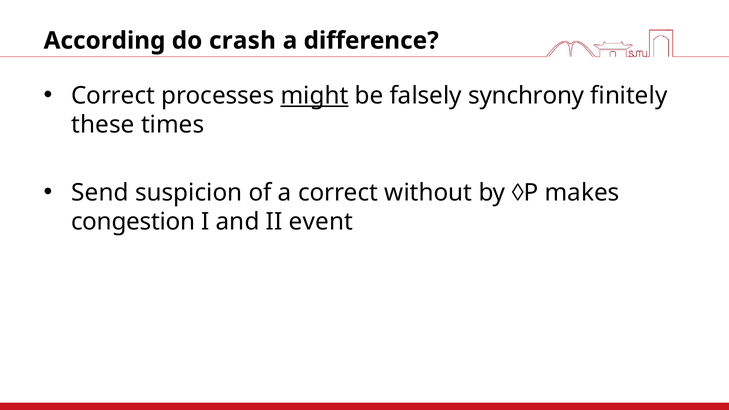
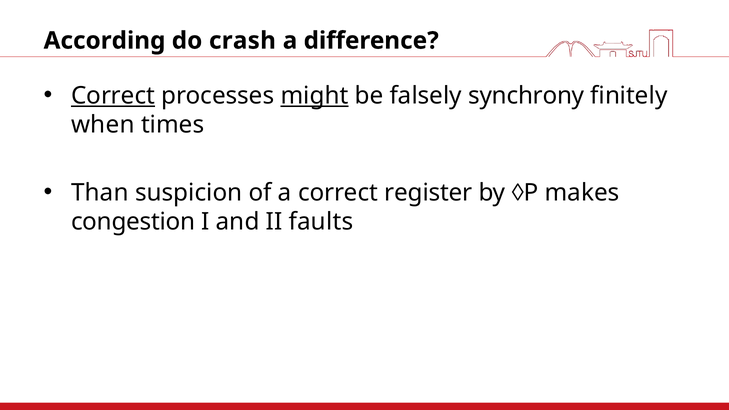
Correct underline: none -> present (113, 96)
these: these -> when (103, 125)
Send: Send -> Than (100, 193)
without: without -> register (428, 193)
event: event -> faults (321, 222)
